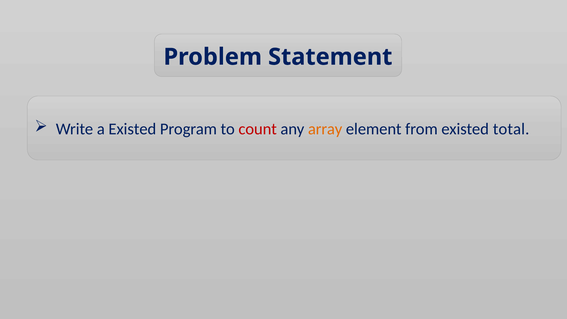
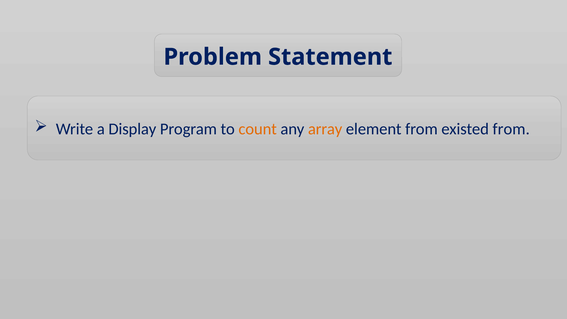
a Existed: Existed -> Display (132, 129)
count colour: red -> orange (258, 129)
existed total: total -> from (511, 129)
